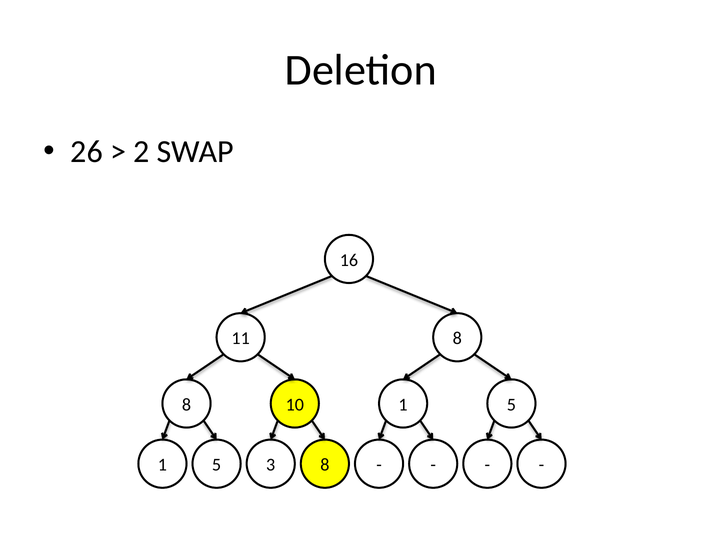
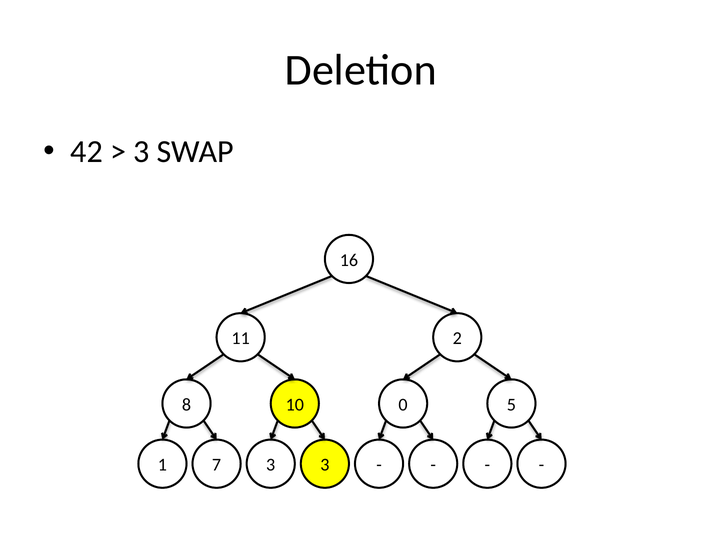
26: 26 -> 42 (87, 151)
2: 2 -> 3 (142, 151)
11 8: 8 -> 2 (457, 338)
10 1: 1 -> 0 (403, 404)
5: 5 -> 7 (217, 465)
3 8: 8 -> 3 (325, 465)
